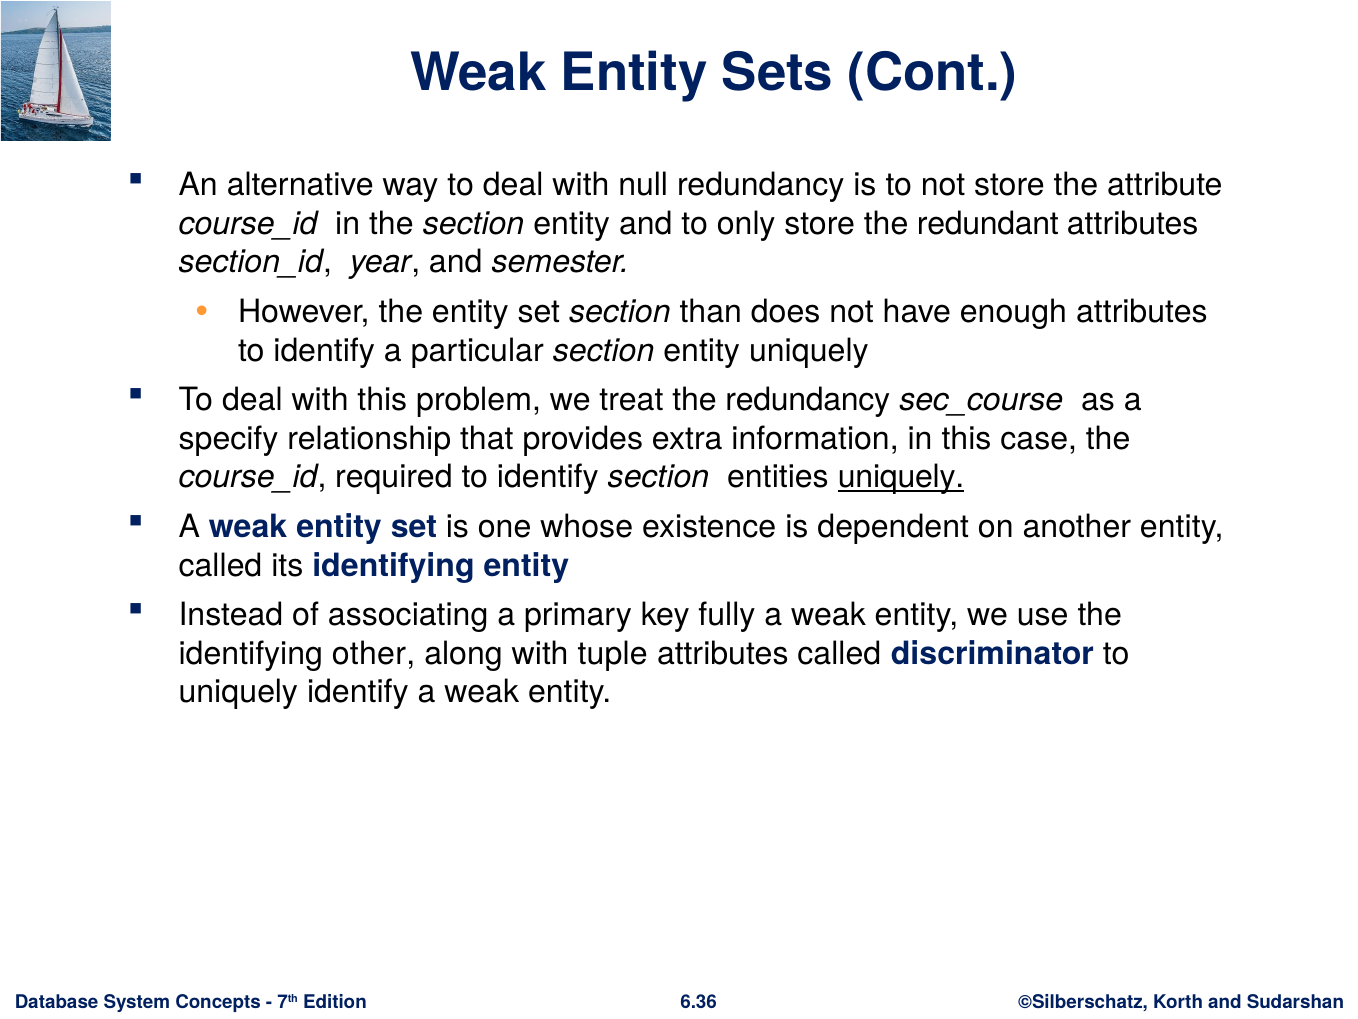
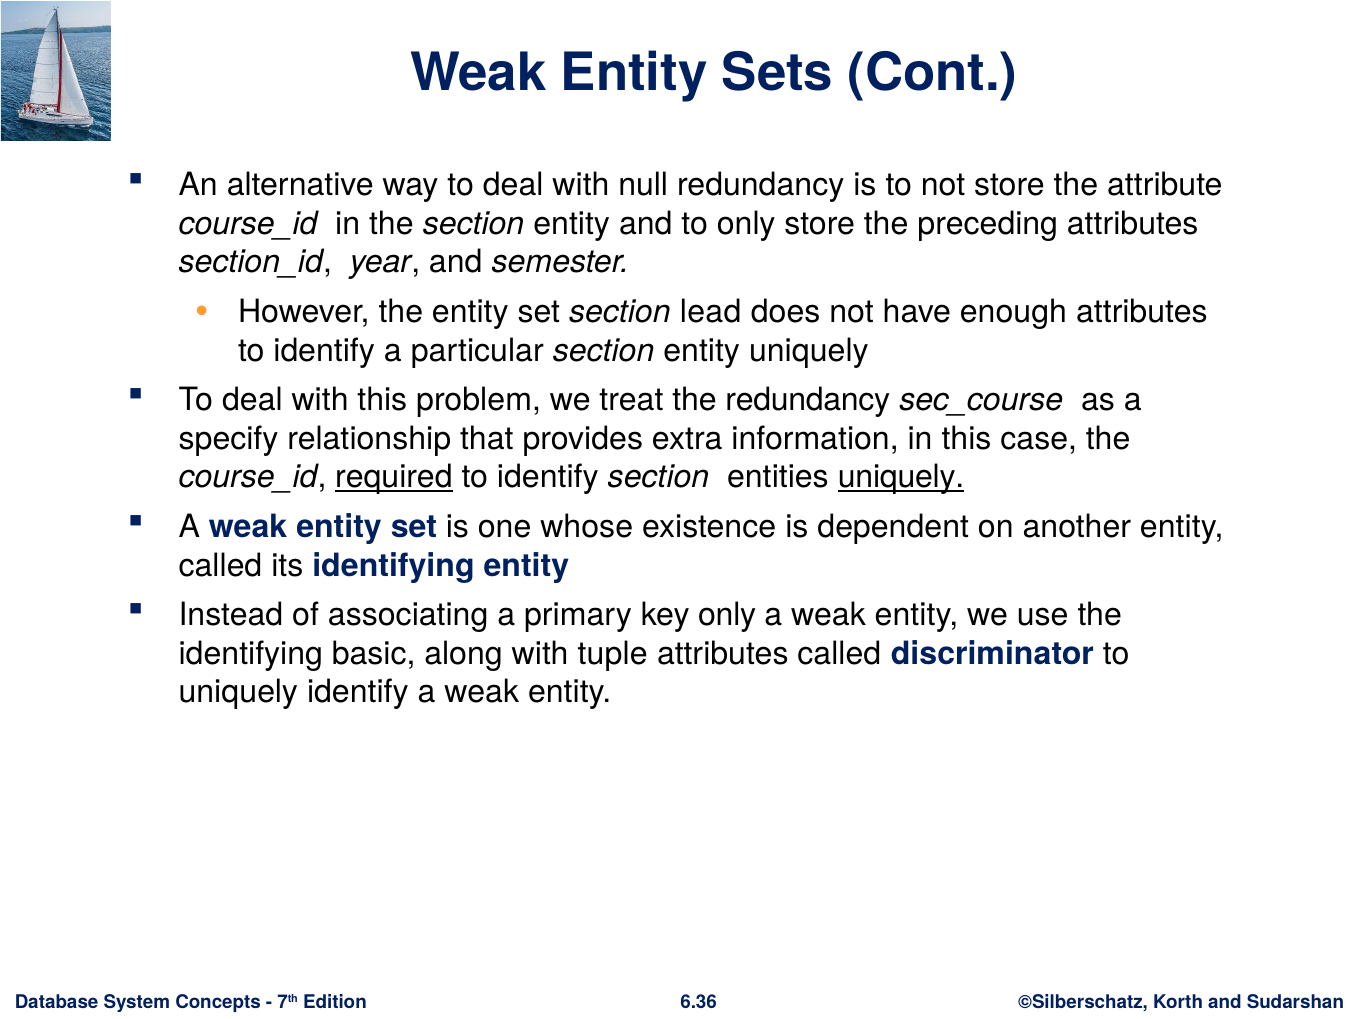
redundant: redundant -> preceding (988, 224)
than: than -> lead (711, 312)
required underline: none -> present (394, 477)
key fully: fully -> only (727, 615)
other: other -> basic (374, 654)
